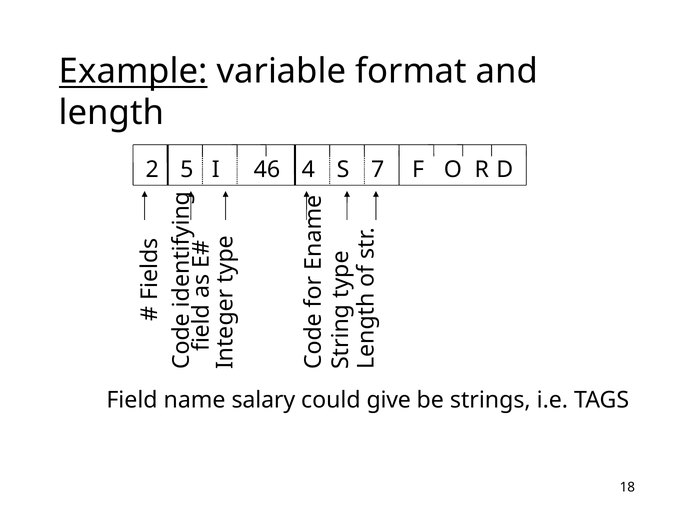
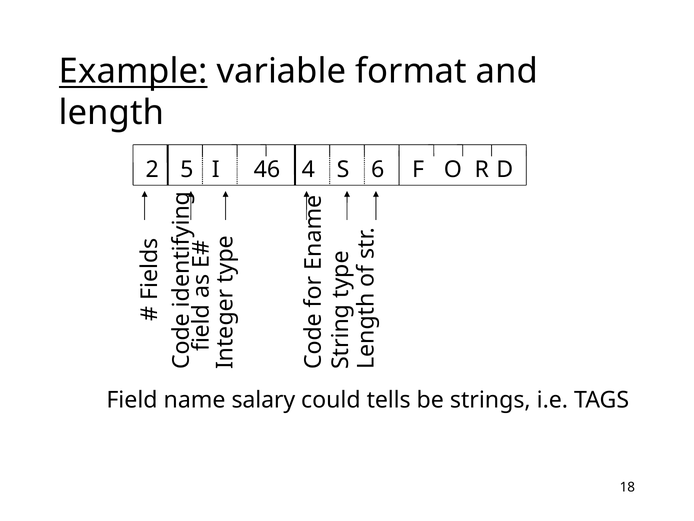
7: 7 -> 6 (378, 169)
give: give -> tells (389, 400)
